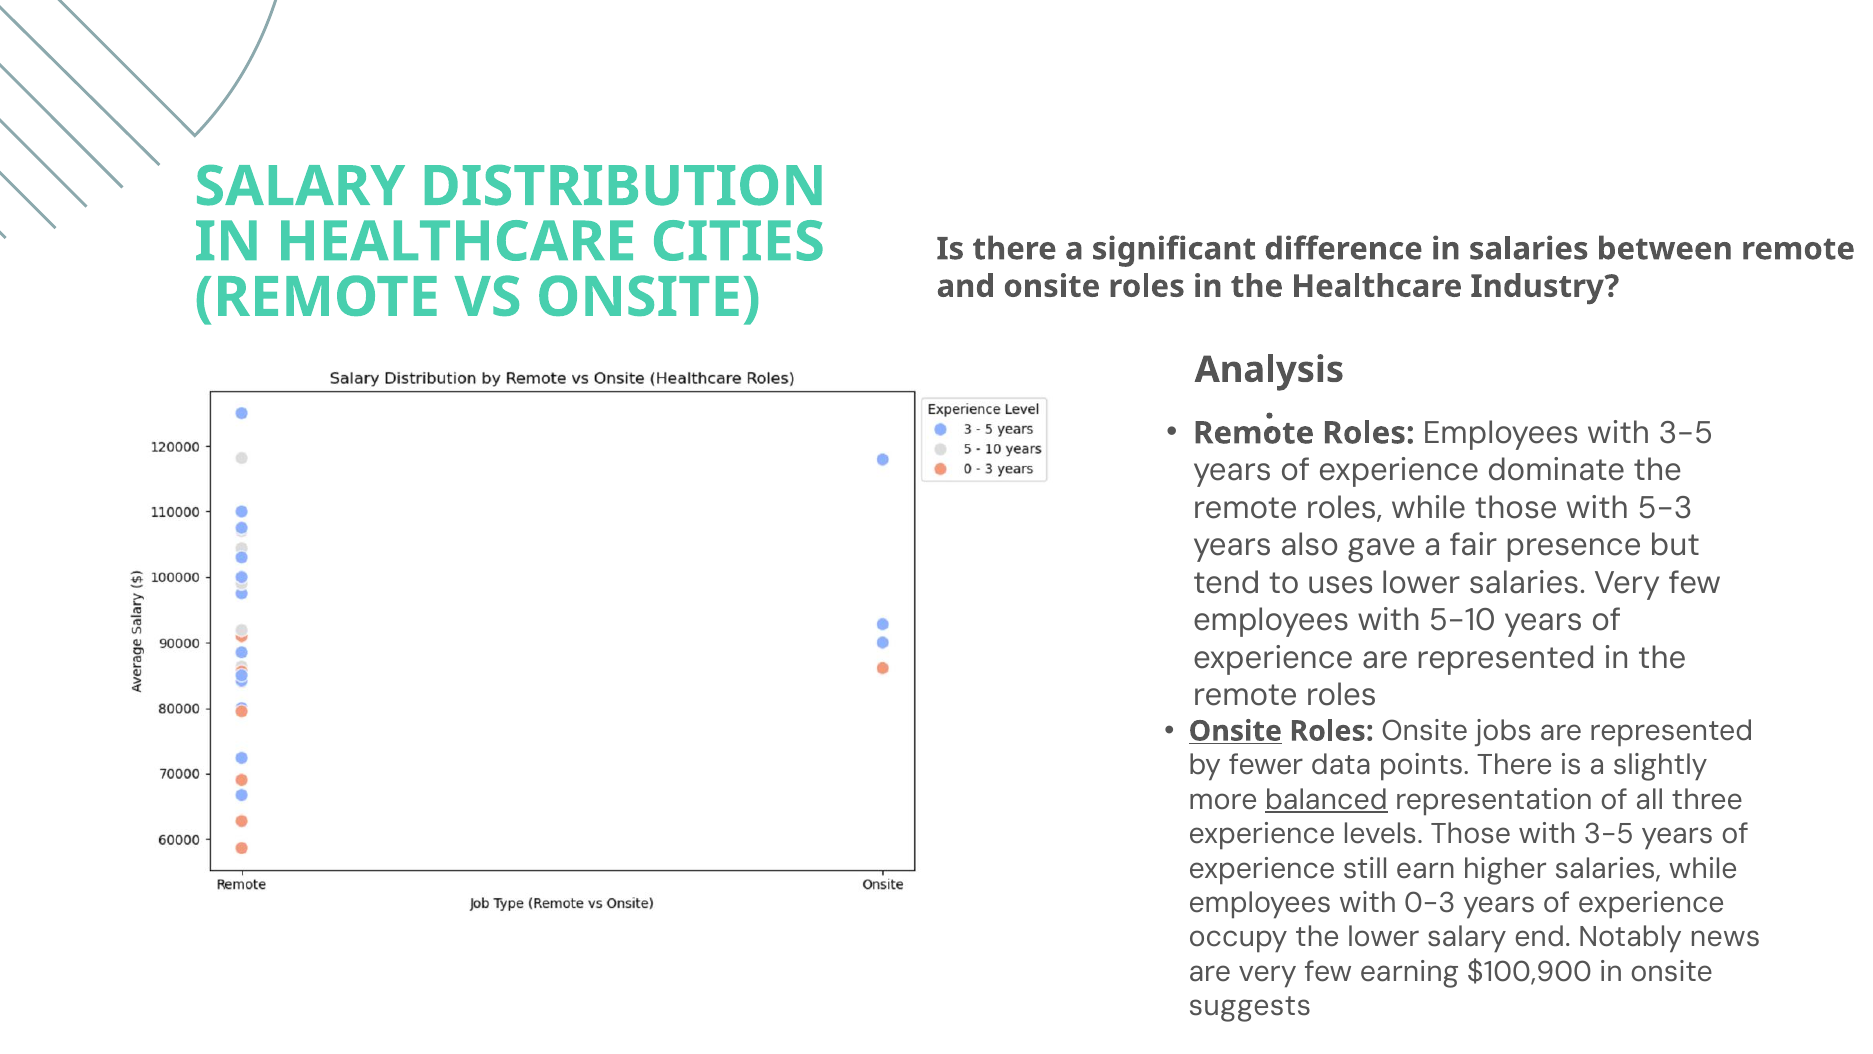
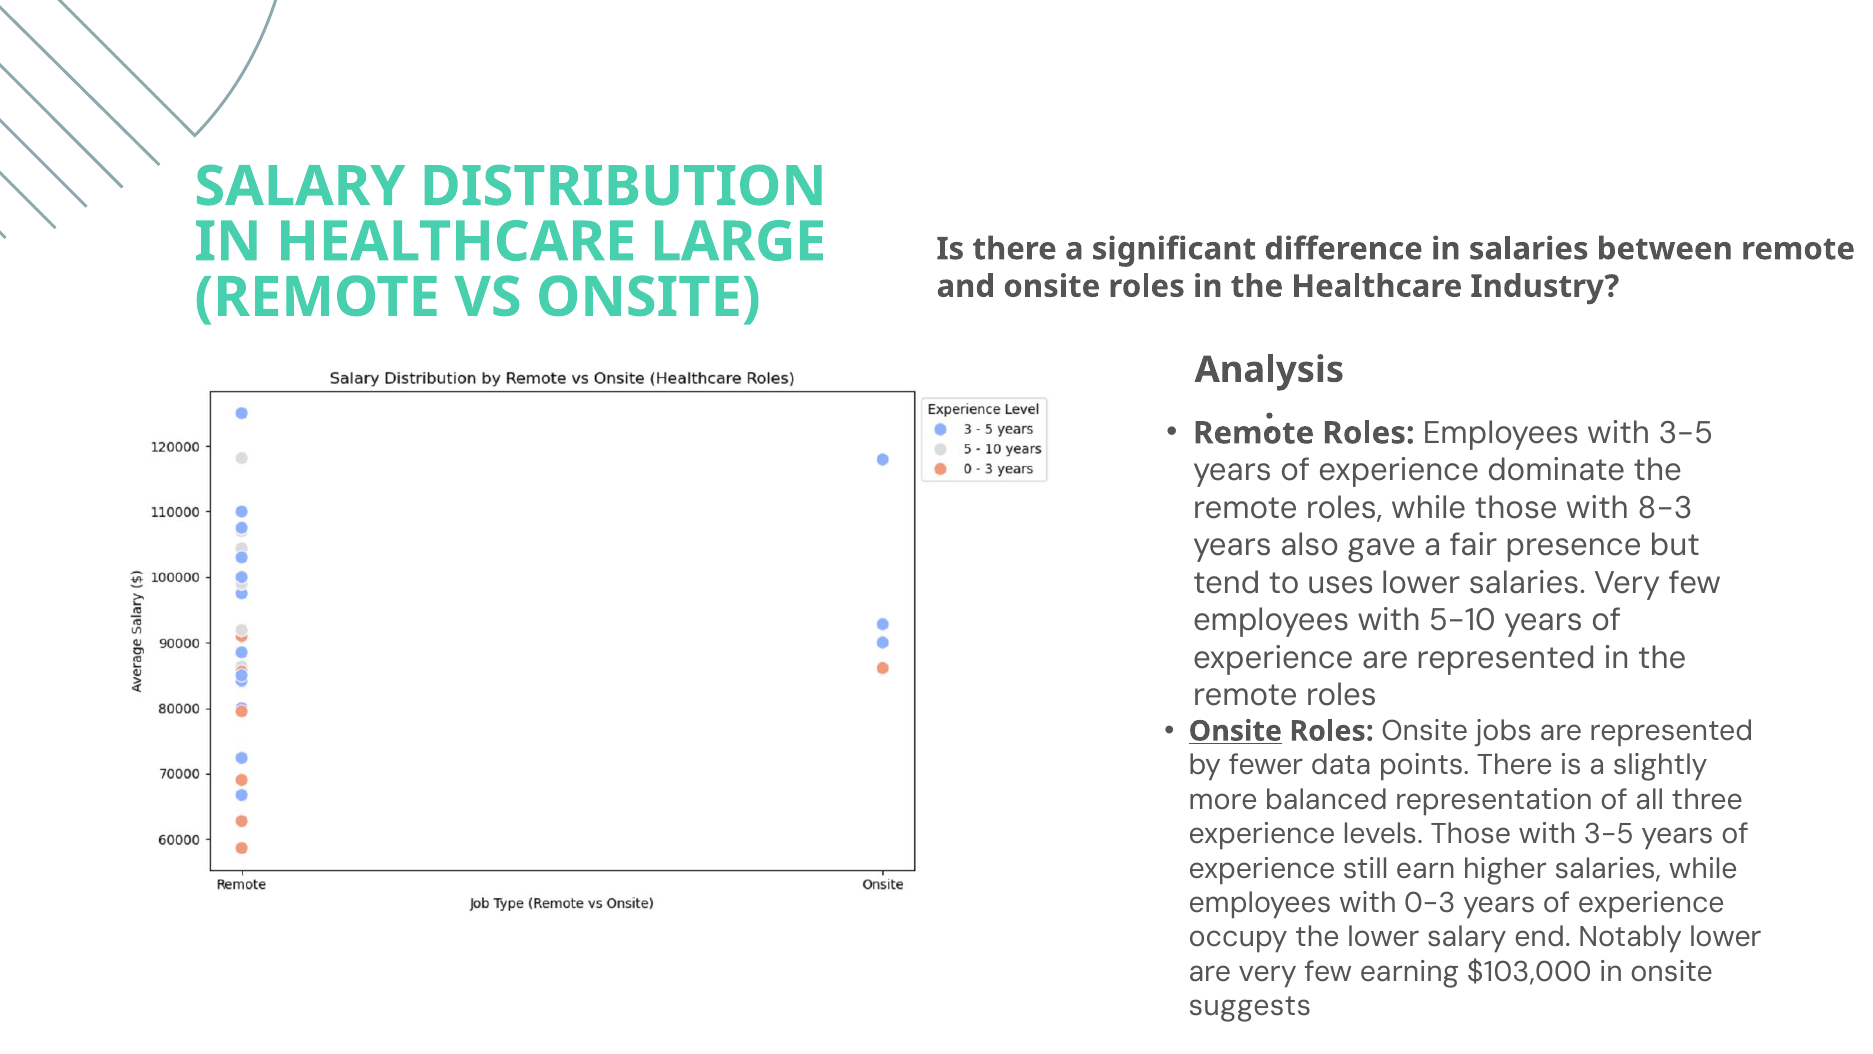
CITIES: CITIES -> LARGE (738, 242)
5-3: 5-3 -> 8-3 (1665, 508)
balanced underline: present -> none (1326, 800)
Notably news: news -> lower (1725, 937)
$100,900: $100,900 -> $103,000 (1529, 971)
